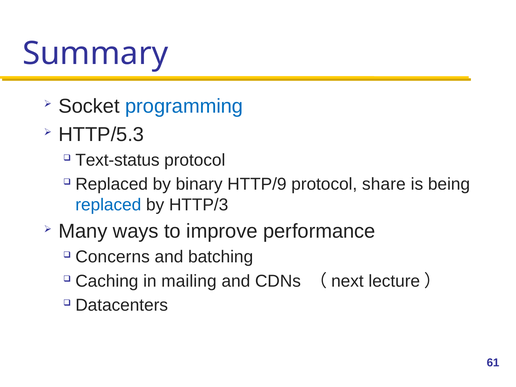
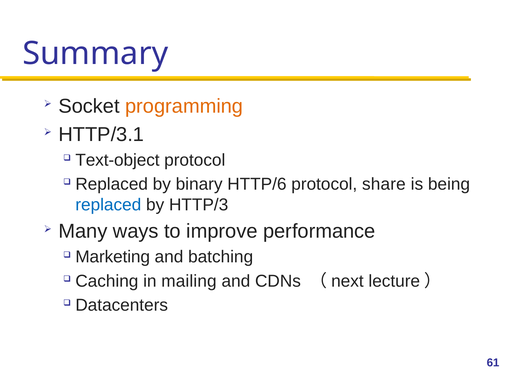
programming colour: blue -> orange (184, 106)
HTTP/5.3: HTTP/5.3 -> HTTP/3.1 (101, 134)
Text-status: Text-status -> Text-object (117, 160)
HTTP/9: HTTP/9 -> HTTP/6 (257, 184)
Concerns: Concerns -> Marketing (113, 257)
